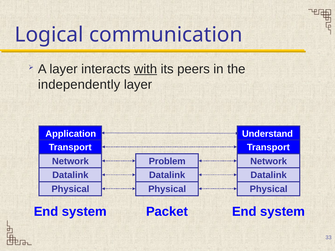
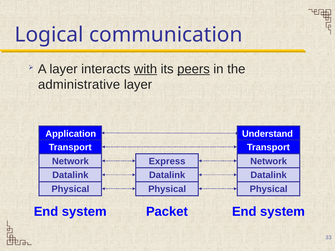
peers underline: none -> present (193, 69)
independently: independently -> administrative (79, 85)
Problem: Problem -> Express (167, 161)
